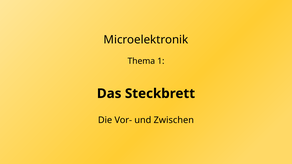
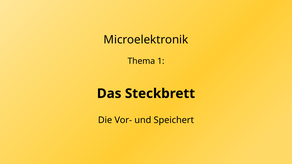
Zwischen: Zwischen -> Speichert (174, 120)
